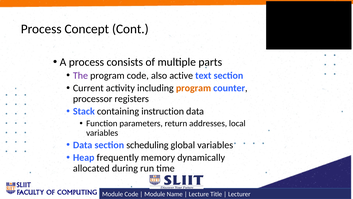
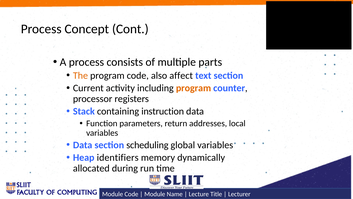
The colour: purple -> orange (80, 75)
active: active -> affect (181, 75)
frequently: frequently -> identifiers (118, 157)
